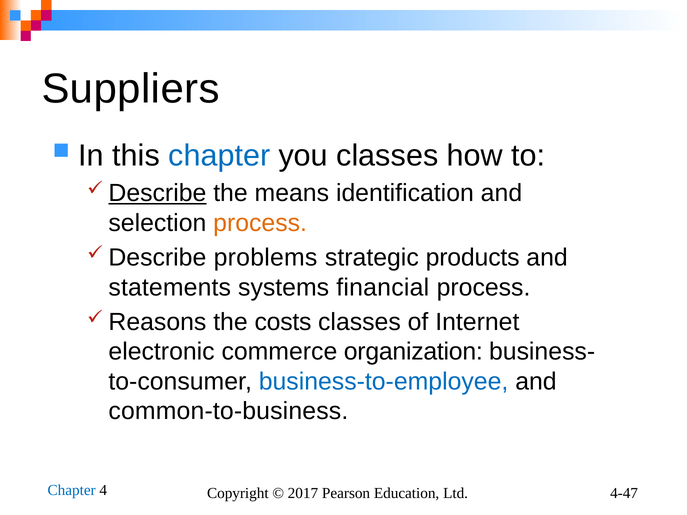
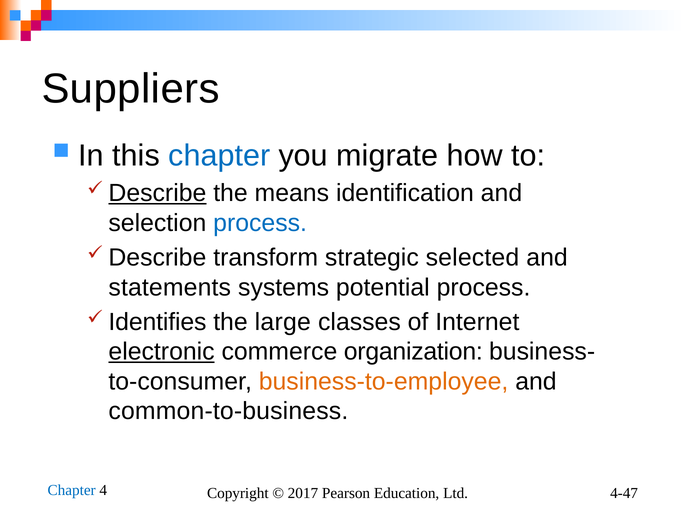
you classes: classes -> migrate (387, 156)
process colour: orange -> blue (260, 223)
problems: problems -> transform (266, 258)
products: products -> selected (472, 258)
financial: financial -> potential (383, 288)
Reasons: Reasons -> Identifies (157, 322)
costs: costs -> large (283, 322)
electronic underline: none -> present (162, 352)
business-to-employee colour: blue -> orange (384, 382)
